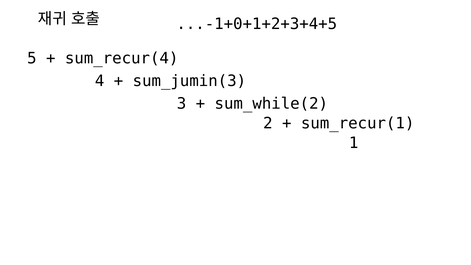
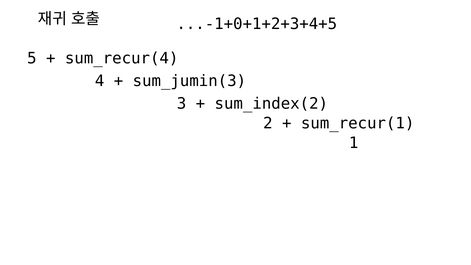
sum_while(2: sum_while(2 -> sum_index(2 (271, 104)
